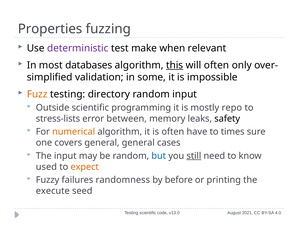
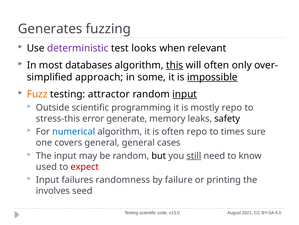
Properties: Properties -> Generates (50, 29)
make: make -> looks (144, 48)
validation: validation -> approach (99, 77)
impossible underline: none -> present (212, 77)
directory: directory -> attractor (109, 94)
input underline: none -> present (185, 94)
stress-lists: stress-lists -> stress-this (58, 118)
between: between -> generate (127, 118)
numerical colour: orange -> blue (74, 131)
often have: have -> repo (197, 131)
but colour: blue -> black (159, 155)
expect colour: orange -> red (85, 166)
Fuzzy: Fuzzy -> Input (48, 179)
before: before -> failure (179, 179)
execute: execute -> involves (53, 190)
